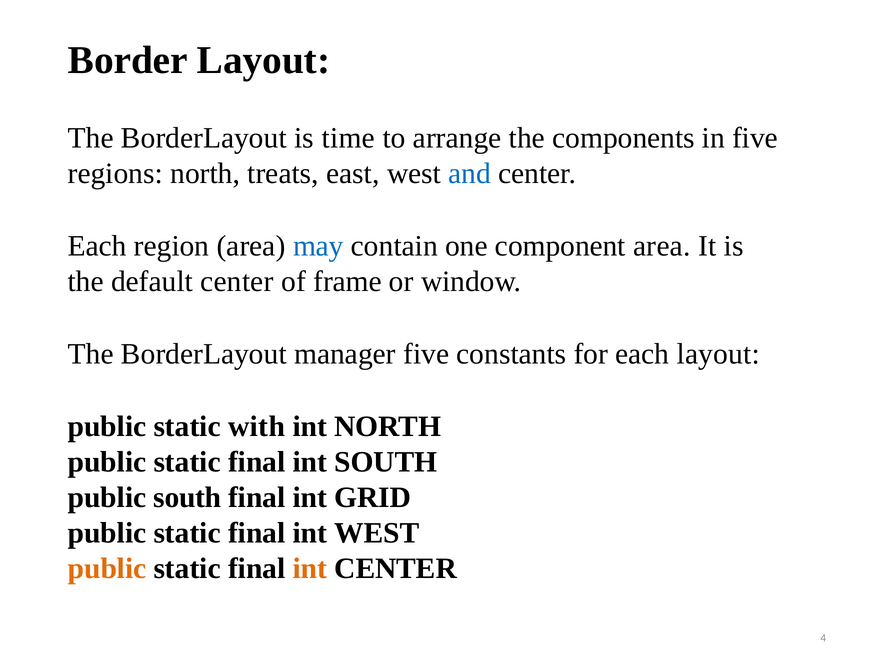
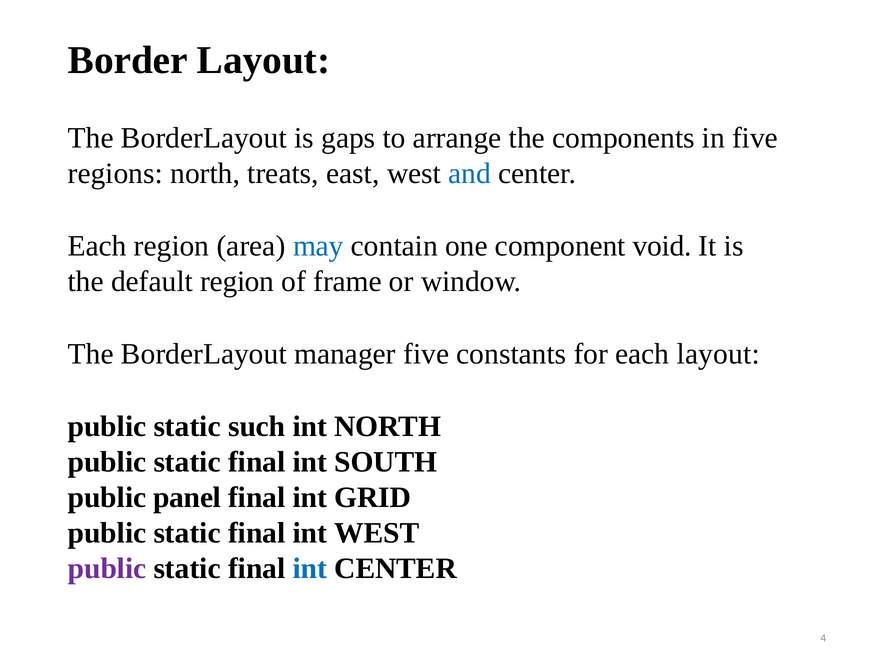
time: time -> gaps (348, 138)
component area: area -> void (662, 246)
default center: center -> region (237, 282)
with: with -> such (257, 427)
public south: south -> panel (187, 498)
public colour: orange -> purple (107, 569)
int colour: orange -> blue (310, 569)
